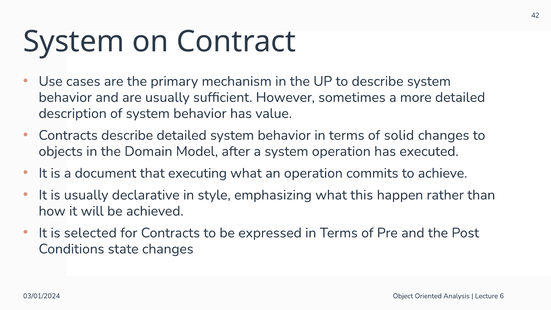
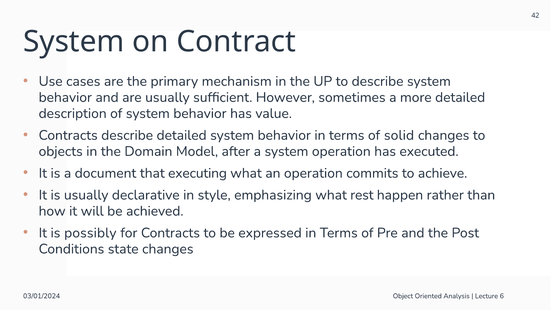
this: this -> rest (362, 195)
selected: selected -> possibly (90, 233)
